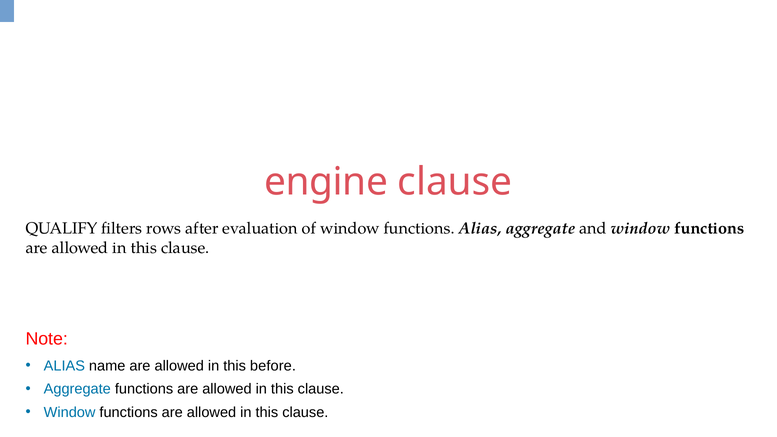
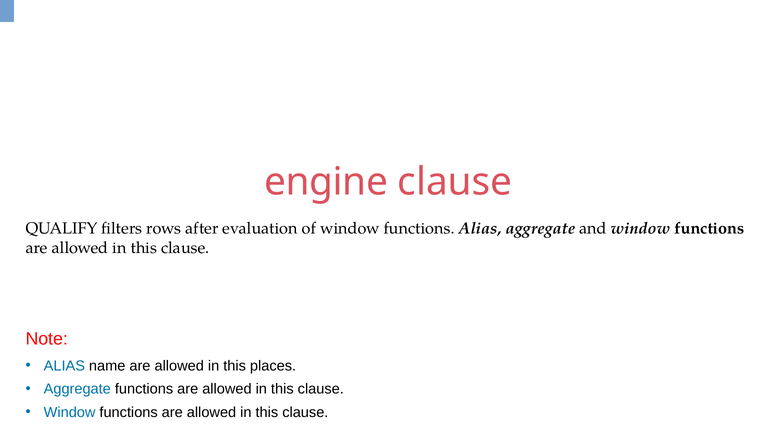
before: before -> places (273, 366)
